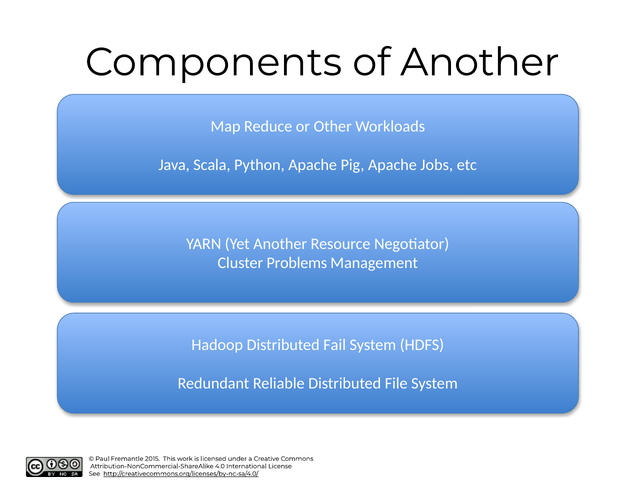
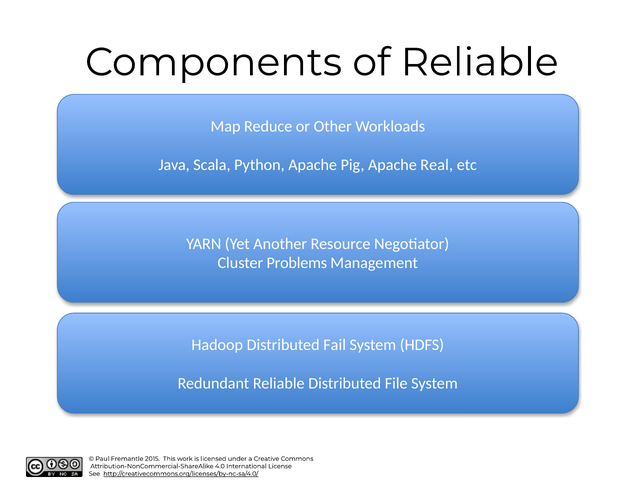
of Another: Another -> Reliable (480, 62)
Jobs: Jobs -> Real (437, 165)
